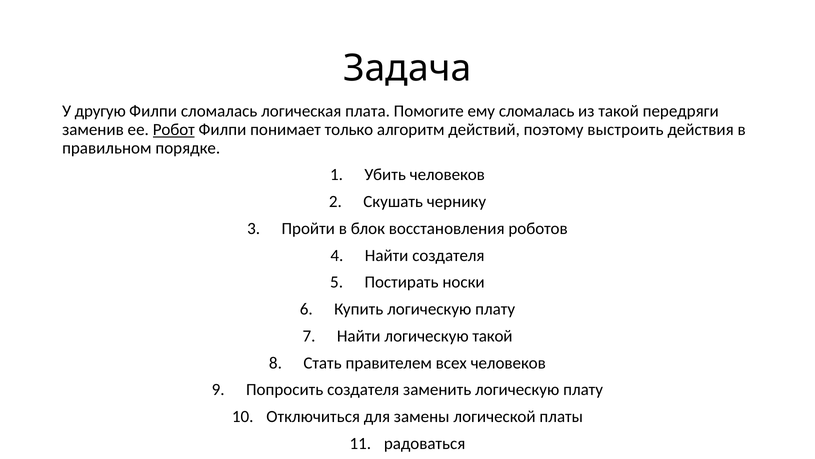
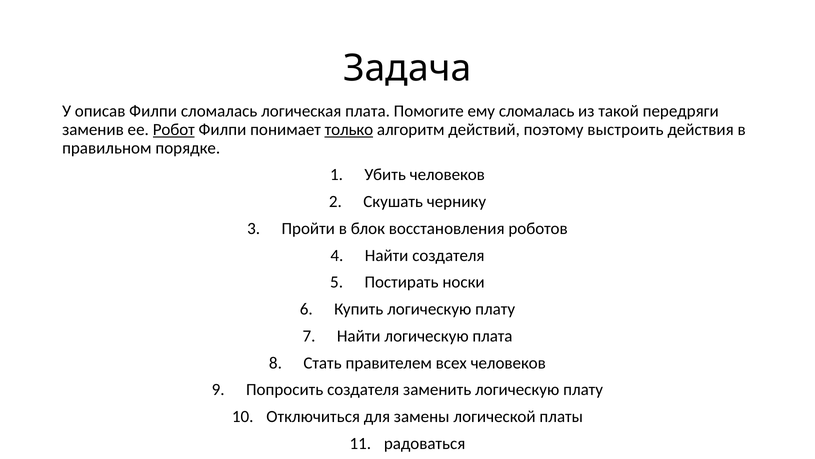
другую: другую -> описав (100, 111)
только underline: none -> present (349, 129)
логическую такой: такой -> плата (492, 336)
